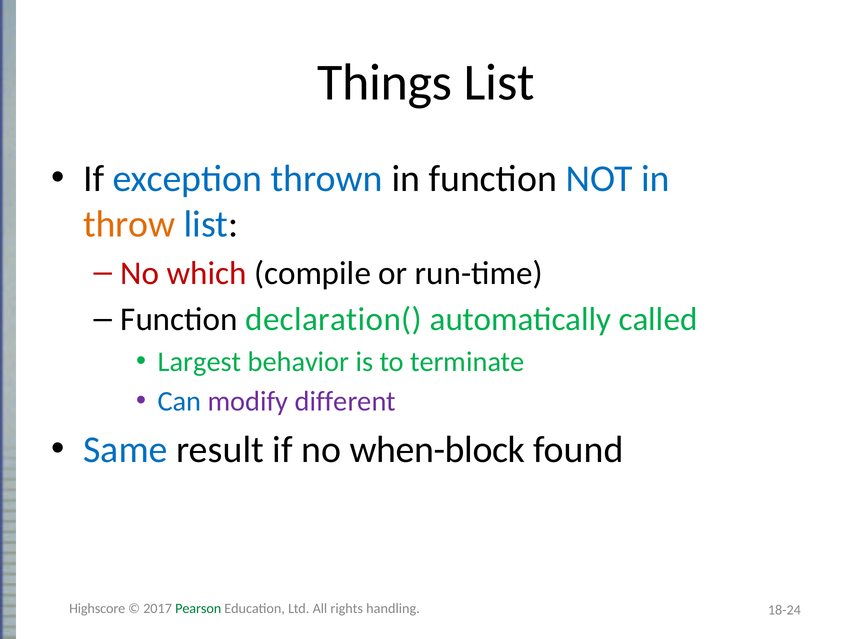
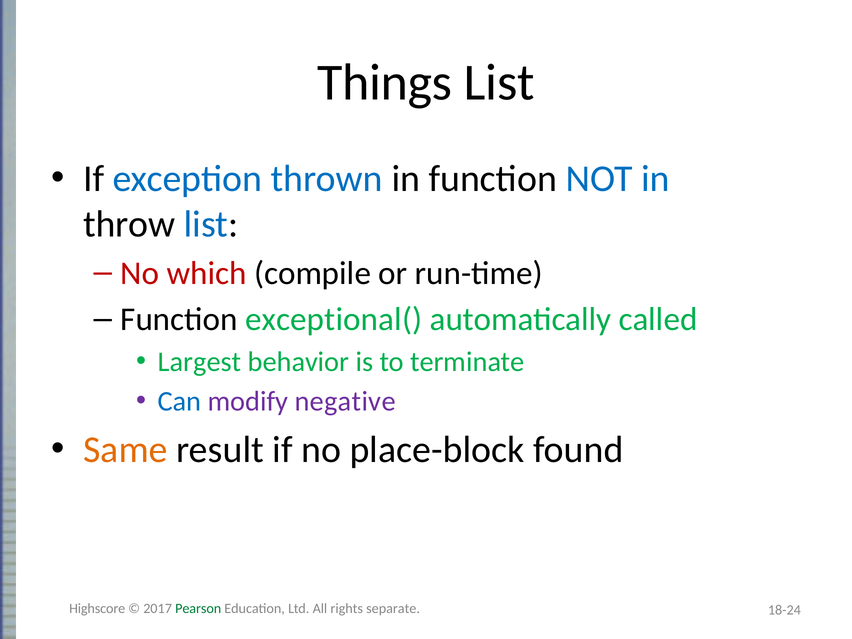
throw colour: orange -> black (129, 224)
declaration(: declaration( -> exceptional( (334, 320)
different: different -> negative (345, 402)
Same colour: blue -> orange (125, 450)
when-block: when-block -> place-block (437, 450)
handling: handling -> separate (393, 609)
